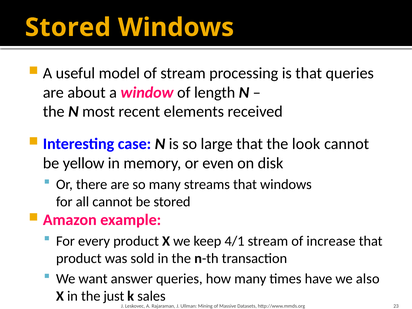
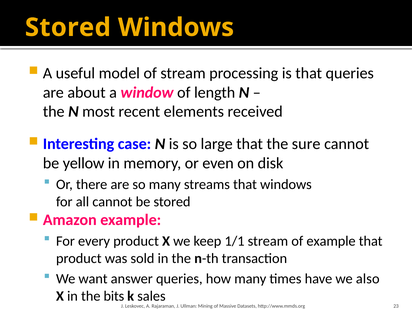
look: look -> sure (306, 144)
4/1: 4/1 -> 1/1 (235, 241)
of increase: increase -> example (331, 241)
just: just -> bits (114, 296)
